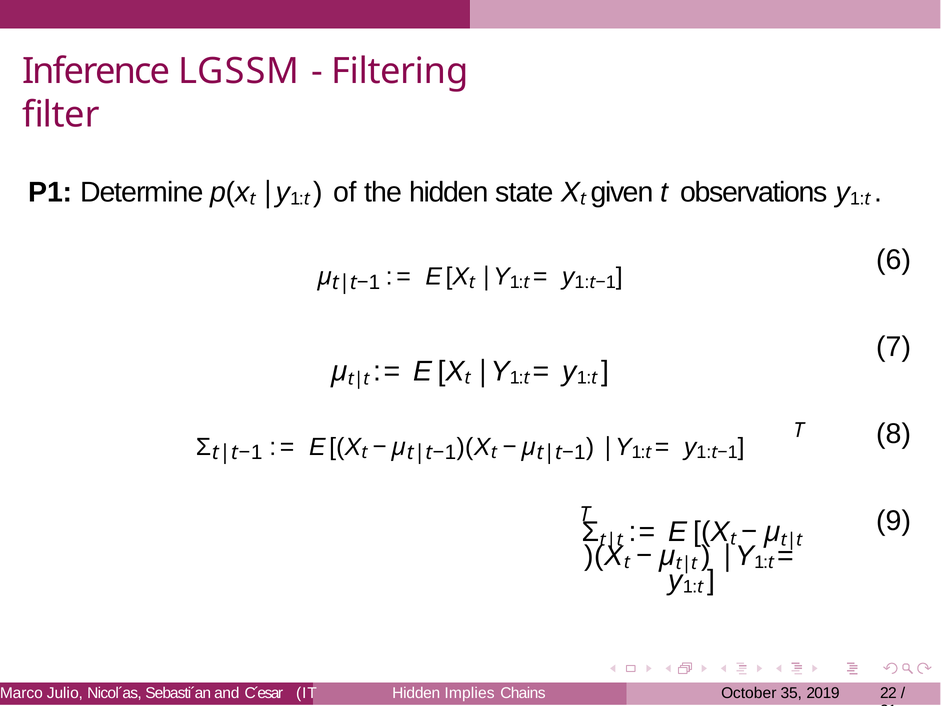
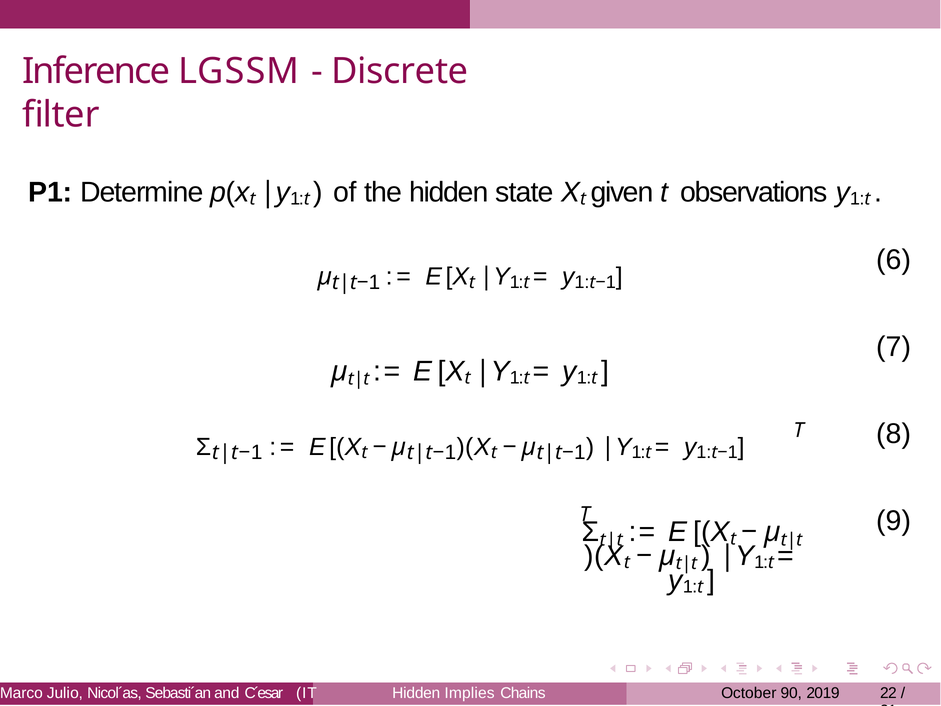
Filtering: Filtering -> Discrete (400, 71)
35: 35 -> 90 (791, 693)
